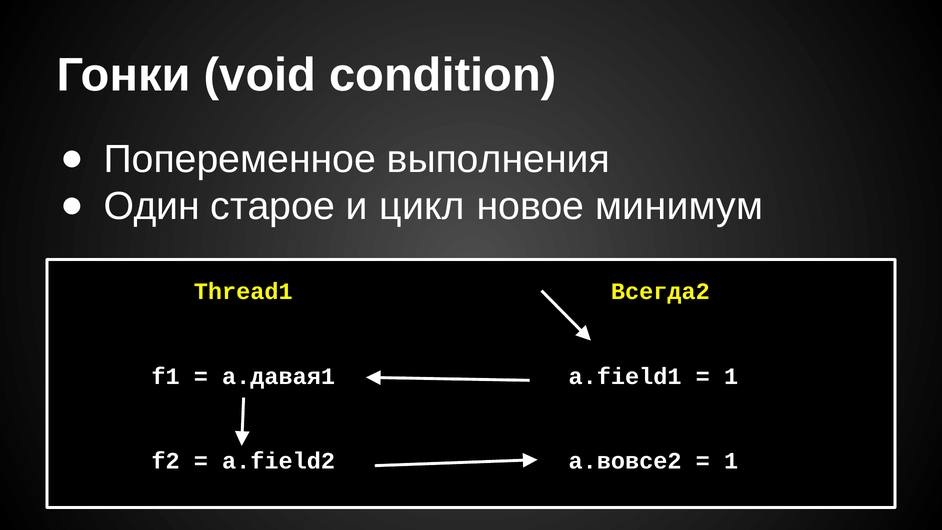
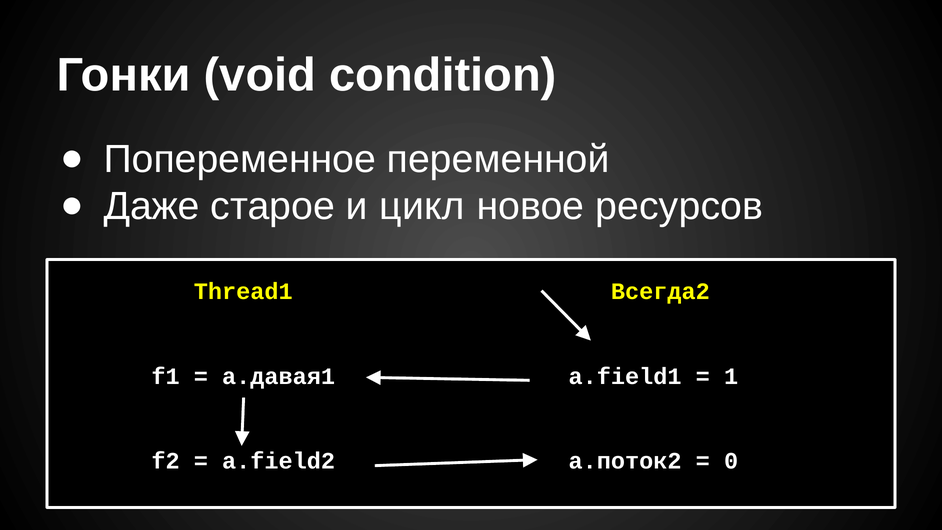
выполнения: выполнения -> переменной (498, 159)
Один: Один -> Даже (152, 206)
минимум: минимум -> ресурсов (679, 206)
a.вовсе2: a.вовсе2 -> a.поток2 (625, 461)
1: 1 -> 0 (731, 461)
